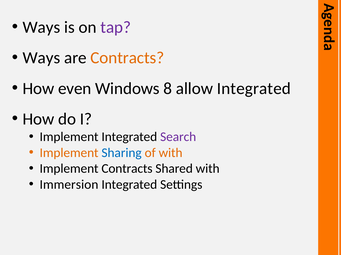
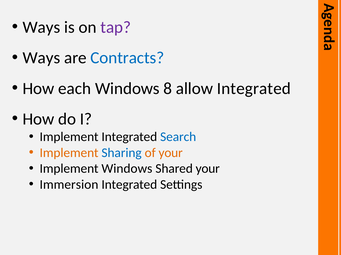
Contracts colour: orange -> blue (127, 58)
even: even -> each (75, 89)
Search colour: purple -> blue (178, 137)
of with: with -> your (171, 153)
Implement Contracts: Contracts -> Windows (127, 169)
Shared with: with -> your (208, 169)
